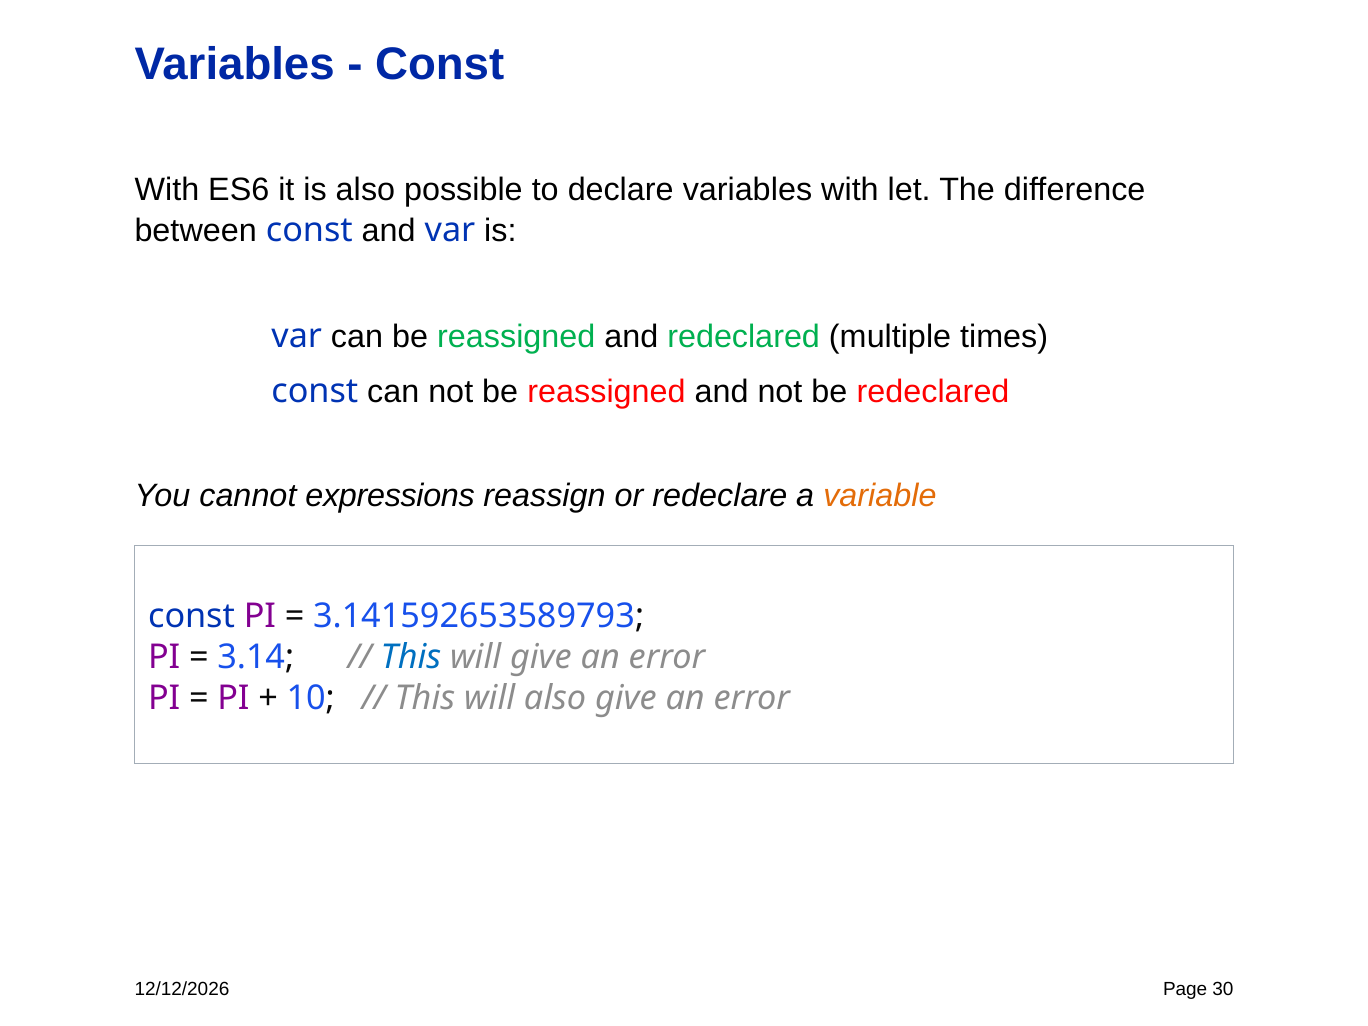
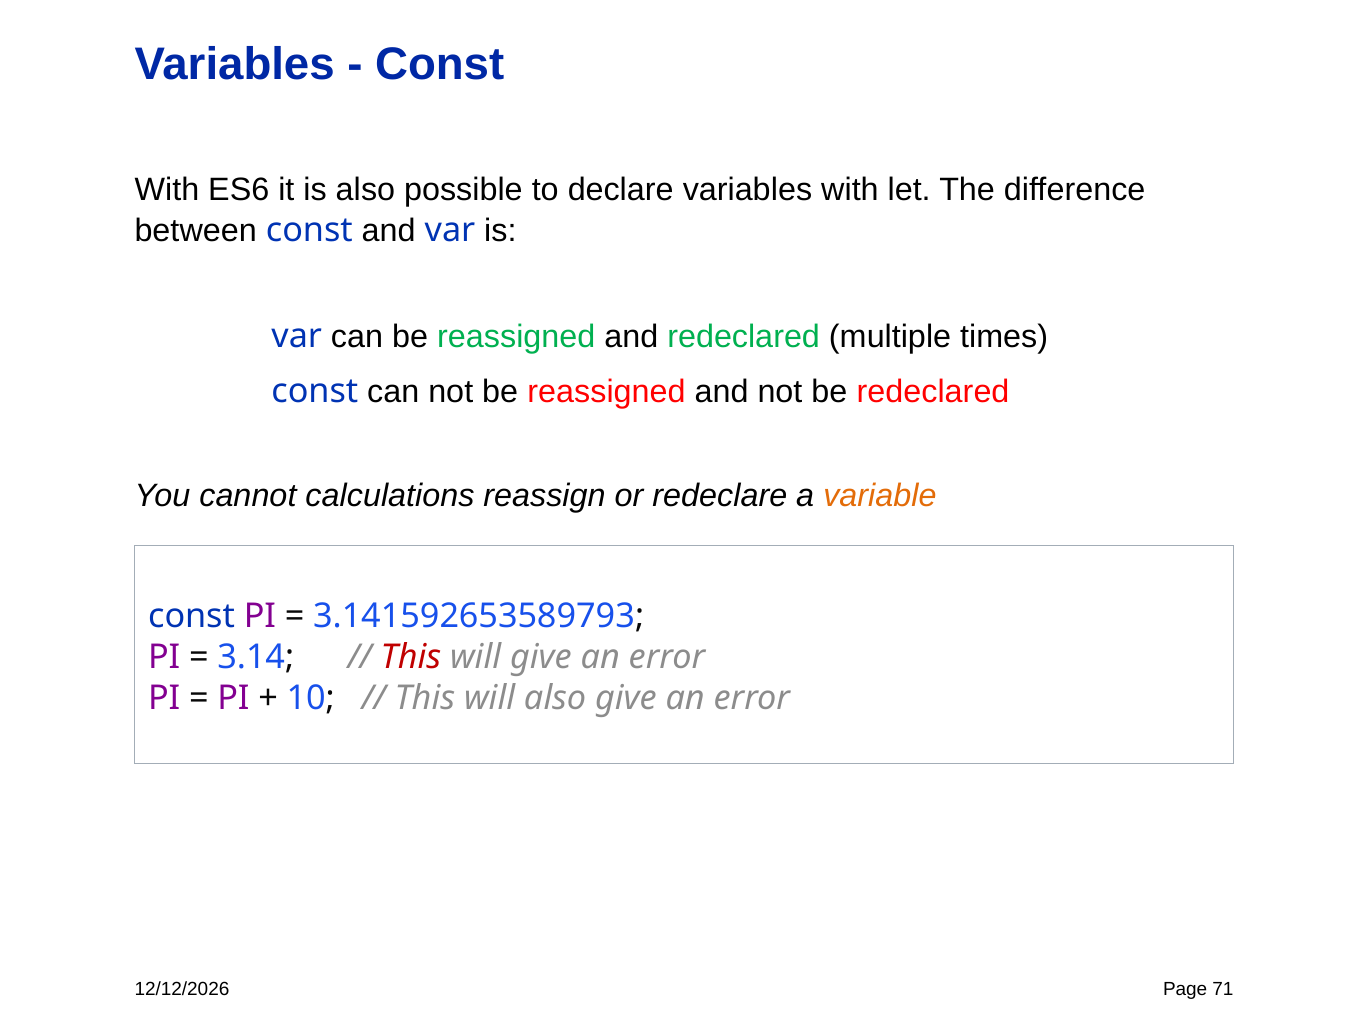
expressions: expressions -> calculations (390, 496)
This colour: blue -> red (411, 657)
30: 30 -> 71 (1223, 989)
